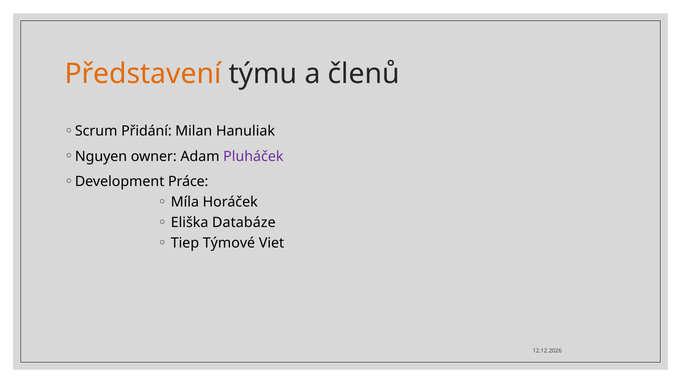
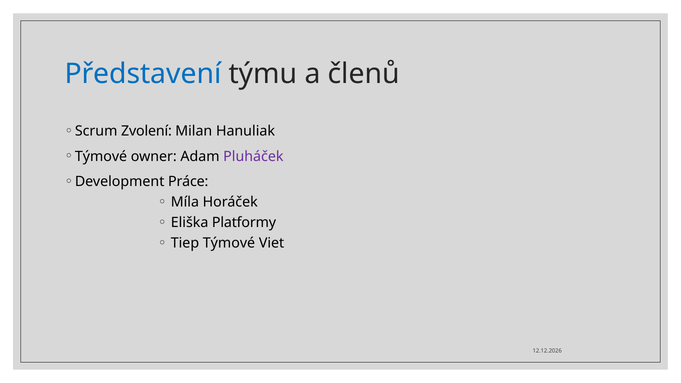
Představení colour: orange -> blue (143, 74)
Přidání: Přidání -> Zvolení (146, 131)
Nguyen: Nguyen -> Týmové (101, 156)
Databáze: Databáze -> Platformy (244, 223)
